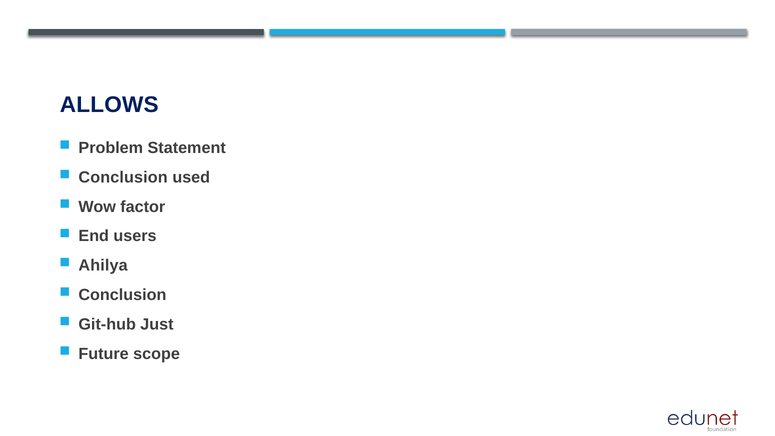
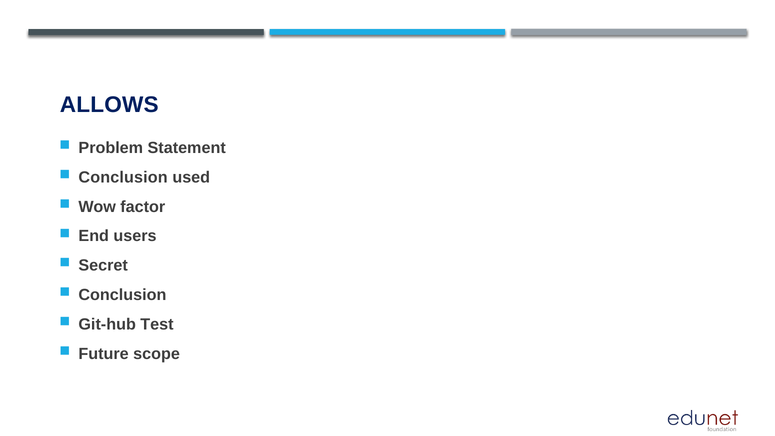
Ahilya: Ahilya -> Secret (103, 265)
Just: Just -> Test (157, 324)
